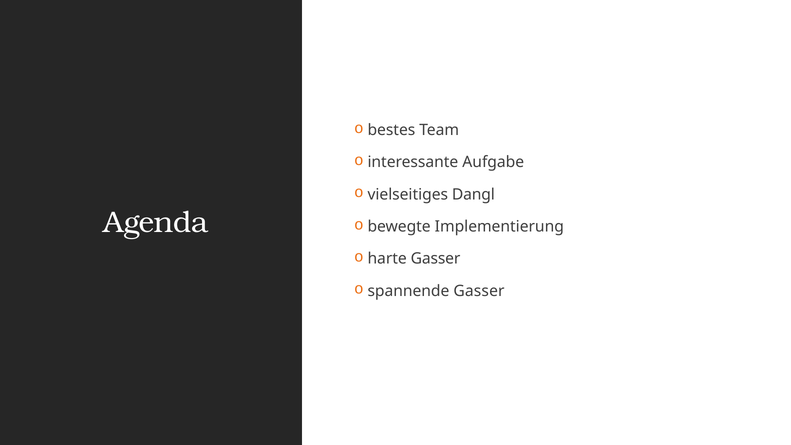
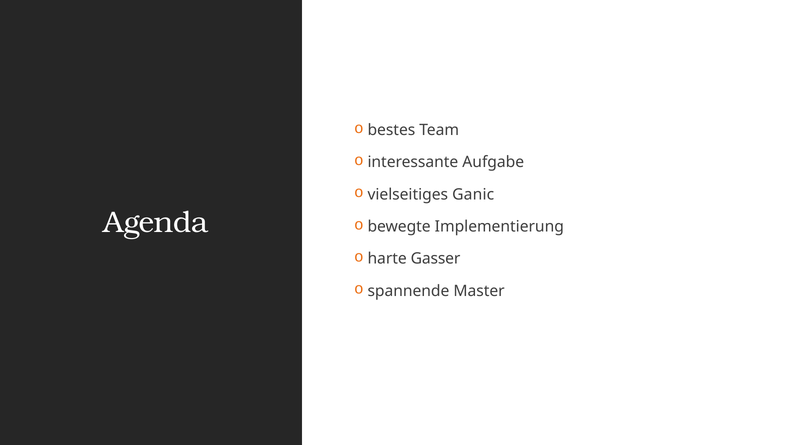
Dangl: Dangl -> Ganic (473, 194)
spannende Gasser: Gasser -> Master (479, 291)
